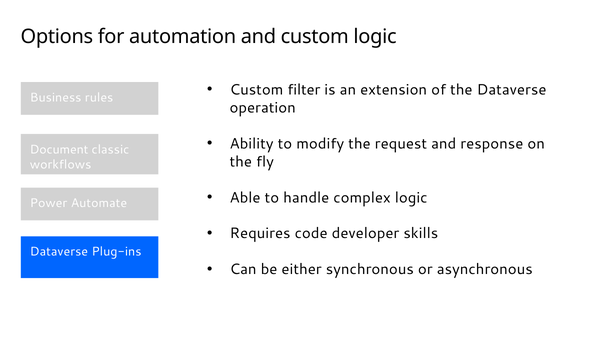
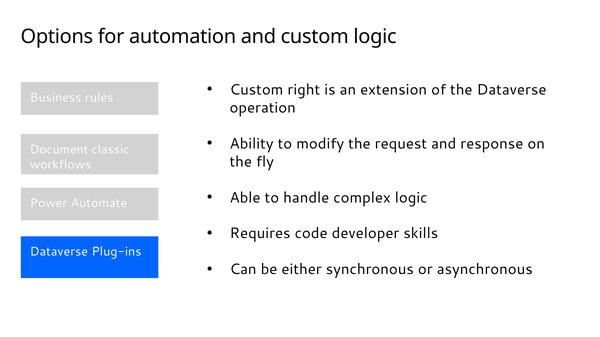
filter: filter -> right (304, 90)
